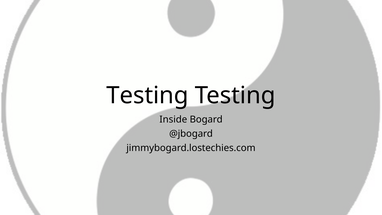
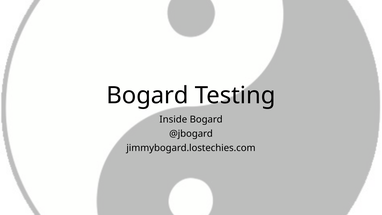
Testing: Testing -> Bogard (148, 95)
